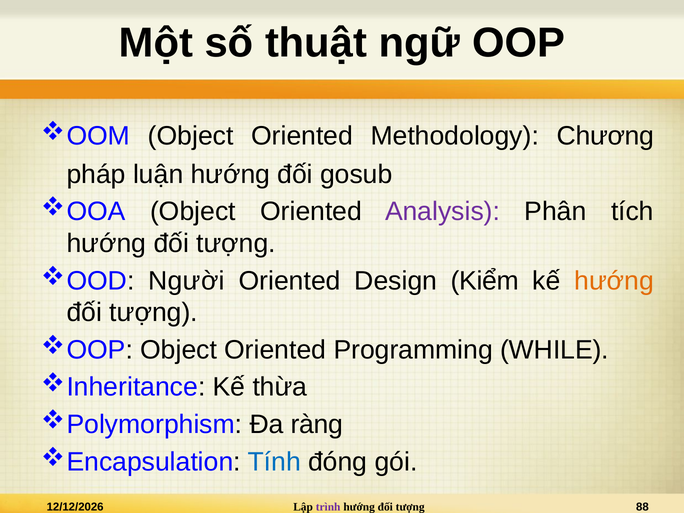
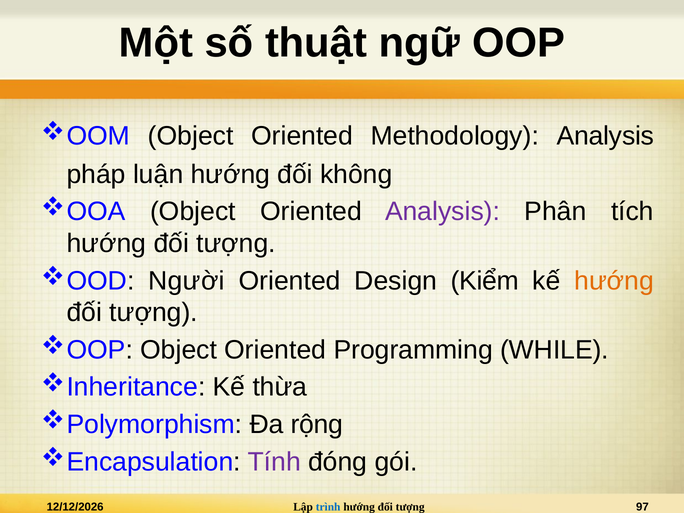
Methodology Chương: Chương -> Analysis (605, 136)
gosub: gosub -> không (356, 174)
ràng: ràng -> rộng (317, 424)
Tính colour: blue -> purple (274, 462)
trình colour: purple -> blue (328, 507)
88: 88 -> 97 (642, 507)
